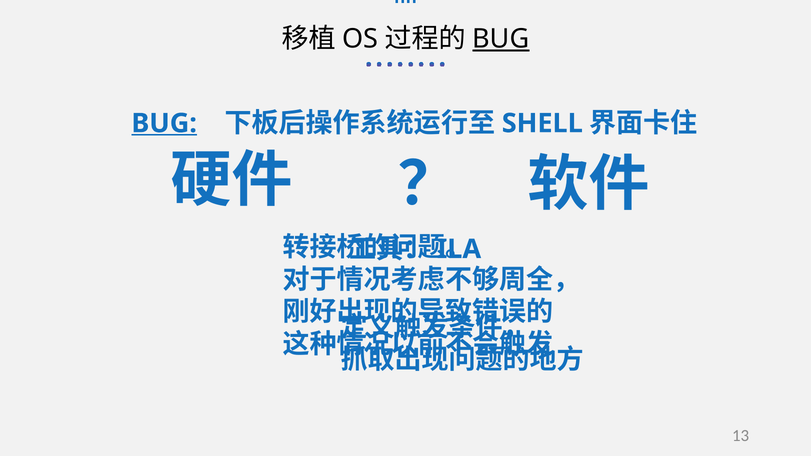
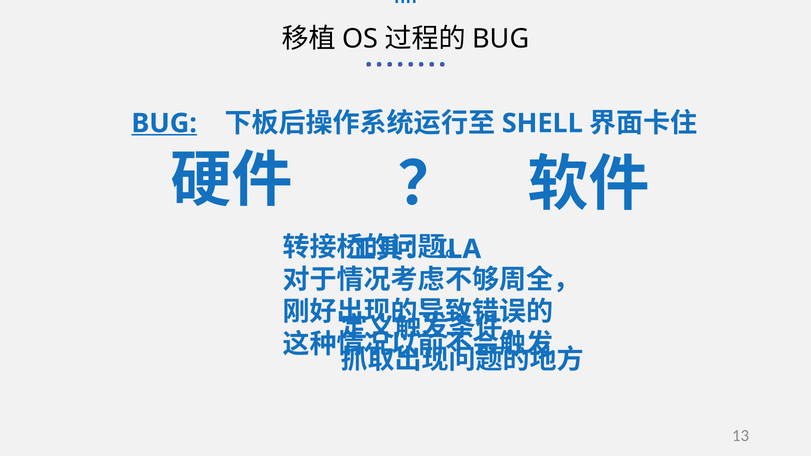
BUG underline: present -> none (501, 39)
